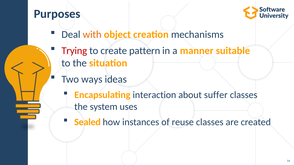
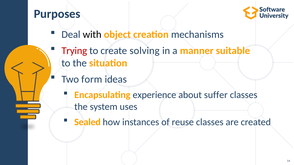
with colour: orange -> black (92, 35)
pattern: pattern -> solving (145, 51)
ways: ways -> form (92, 79)
interaction: interaction -> experience (154, 95)
